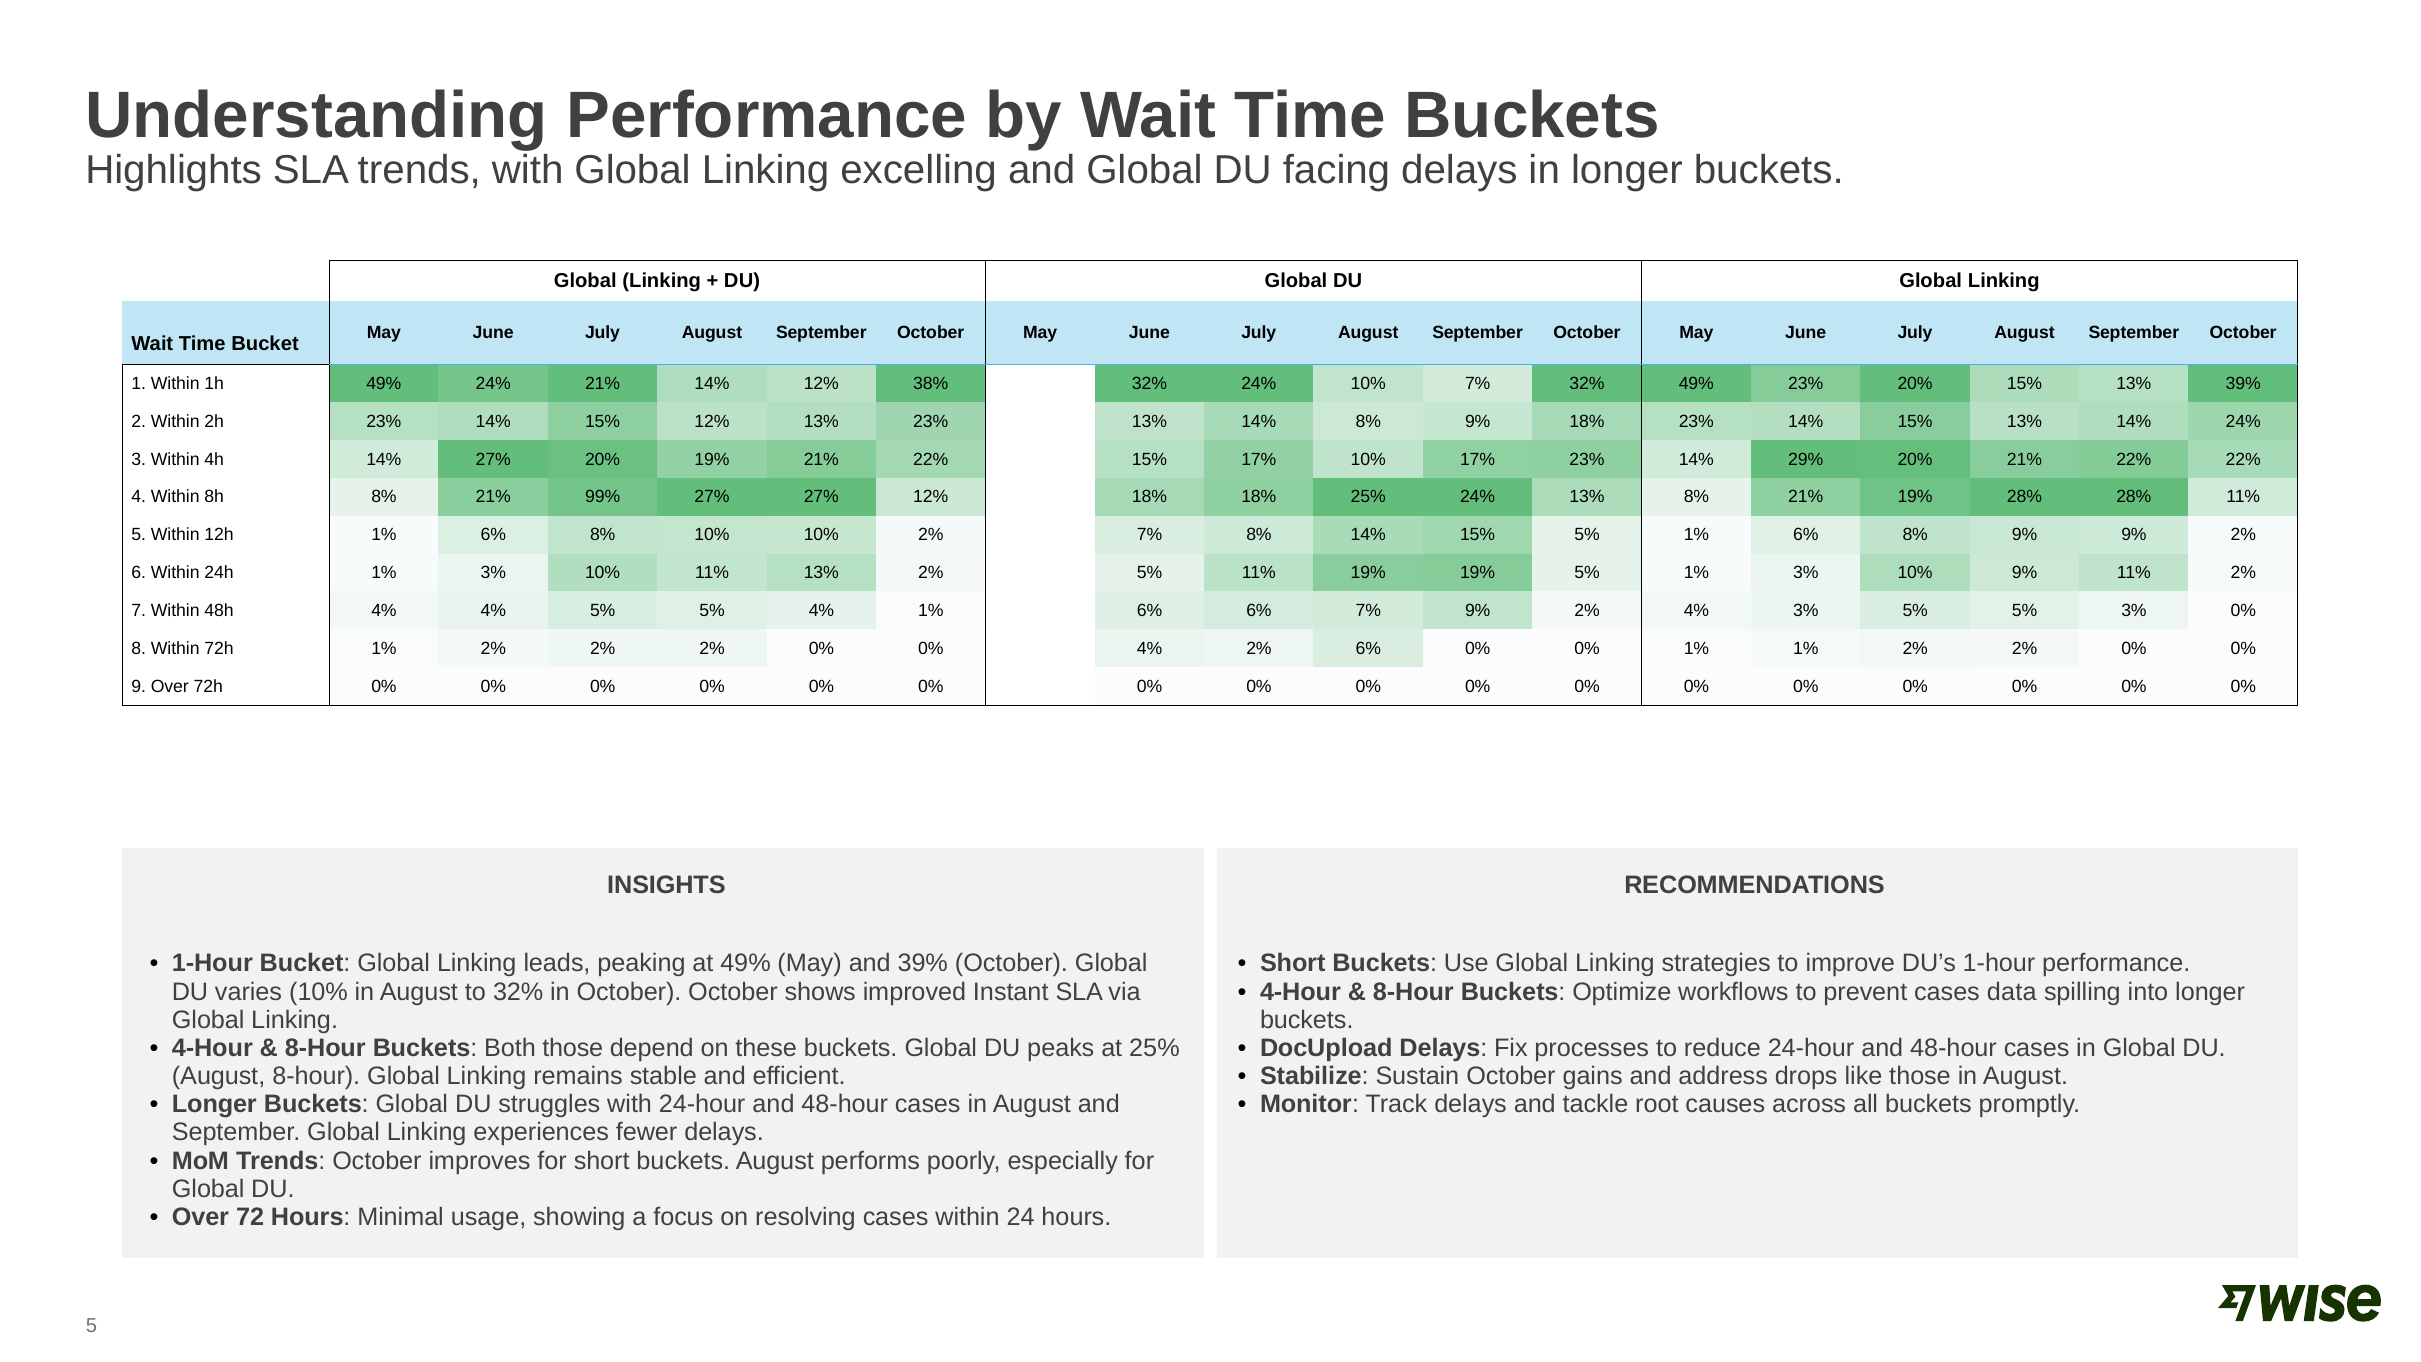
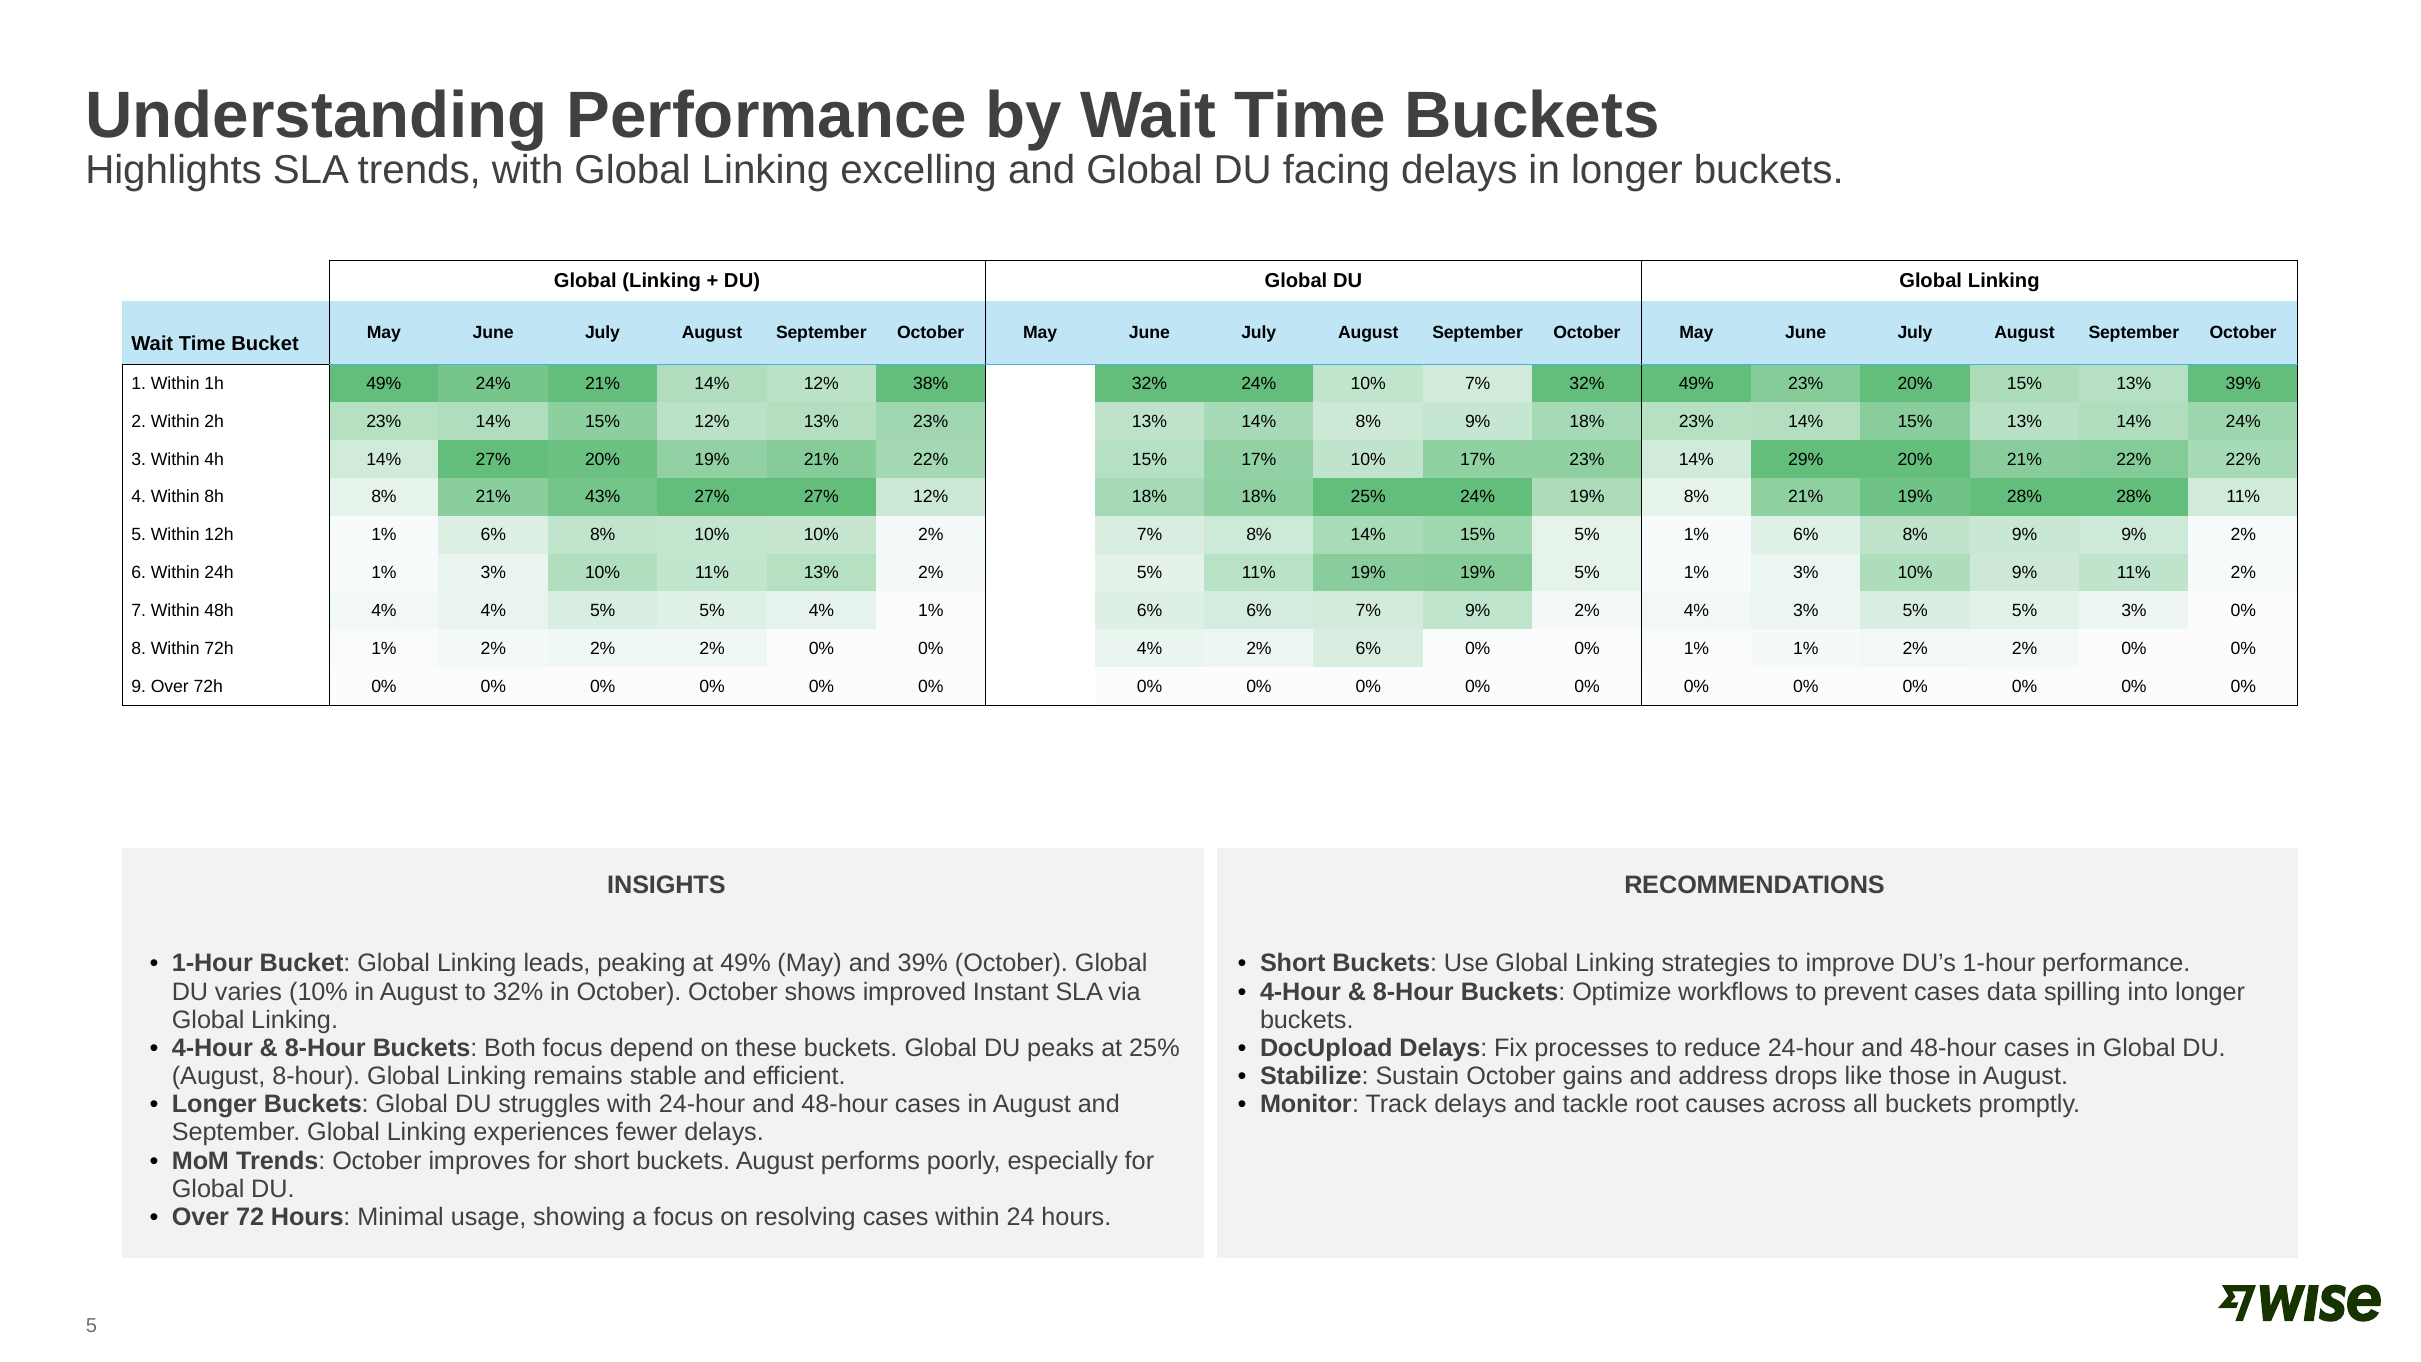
99%: 99% -> 43% (603, 497)
24% 13%: 13% -> 19% (1587, 497)
Both those: those -> focus (573, 1048)
